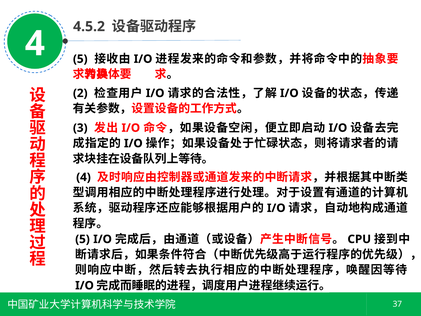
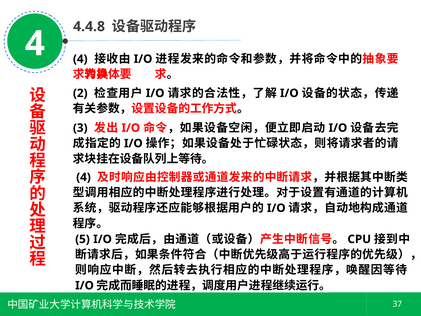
4.5.2: 4.5.2 -> 4.4.8 (89, 26)
4 5: 5 -> 4 (80, 59)
